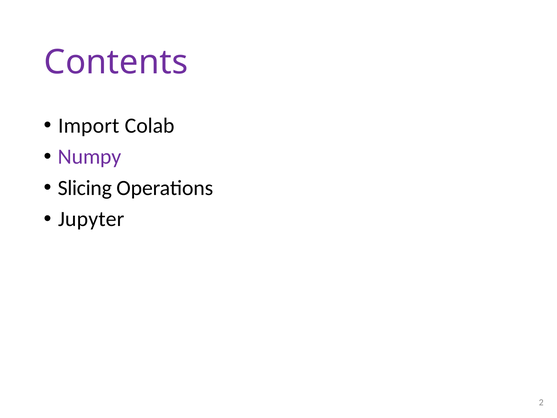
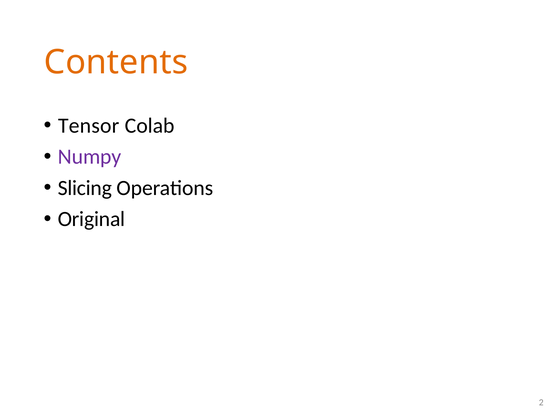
Contents colour: purple -> orange (116, 62)
Import: Import -> Tensor (89, 126)
Jupyter: Jupyter -> Original (92, 219)
